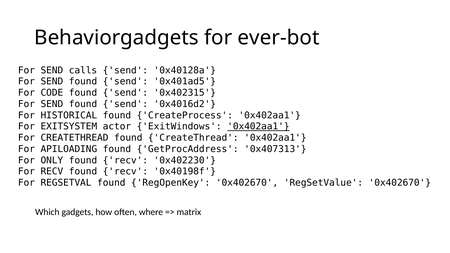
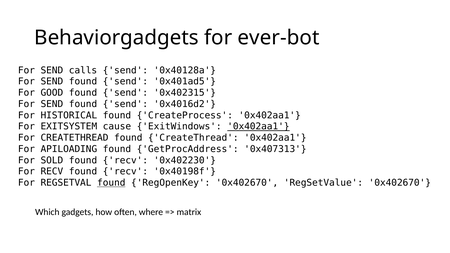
CODE: CODE -> GOOD (52, 93)
actor: actor -> cause (117, 127)
ONLY: ONLY -> SOLD (52, 160)
found underline: none -> present (111, 183)
